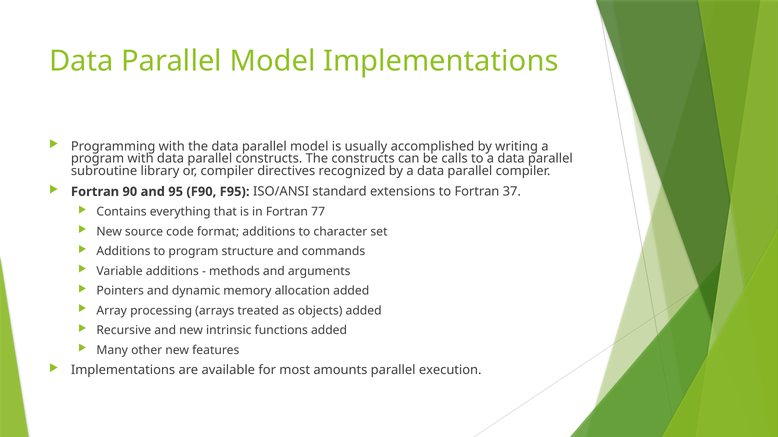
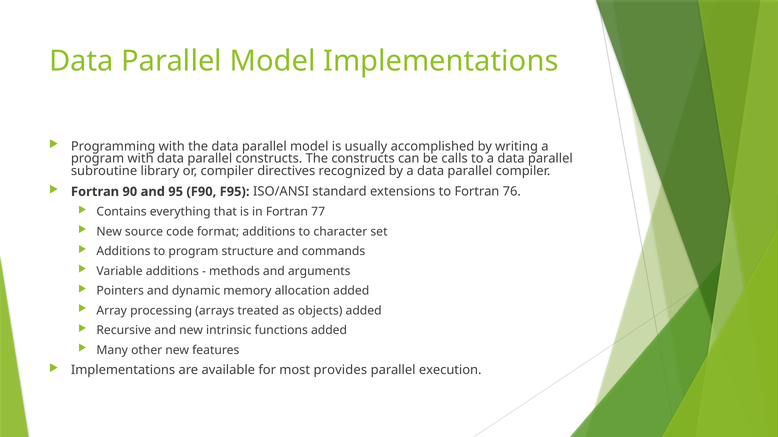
37: 37 -> 76 (512, 192)
amounts: amounts -> provides (340, 371)
